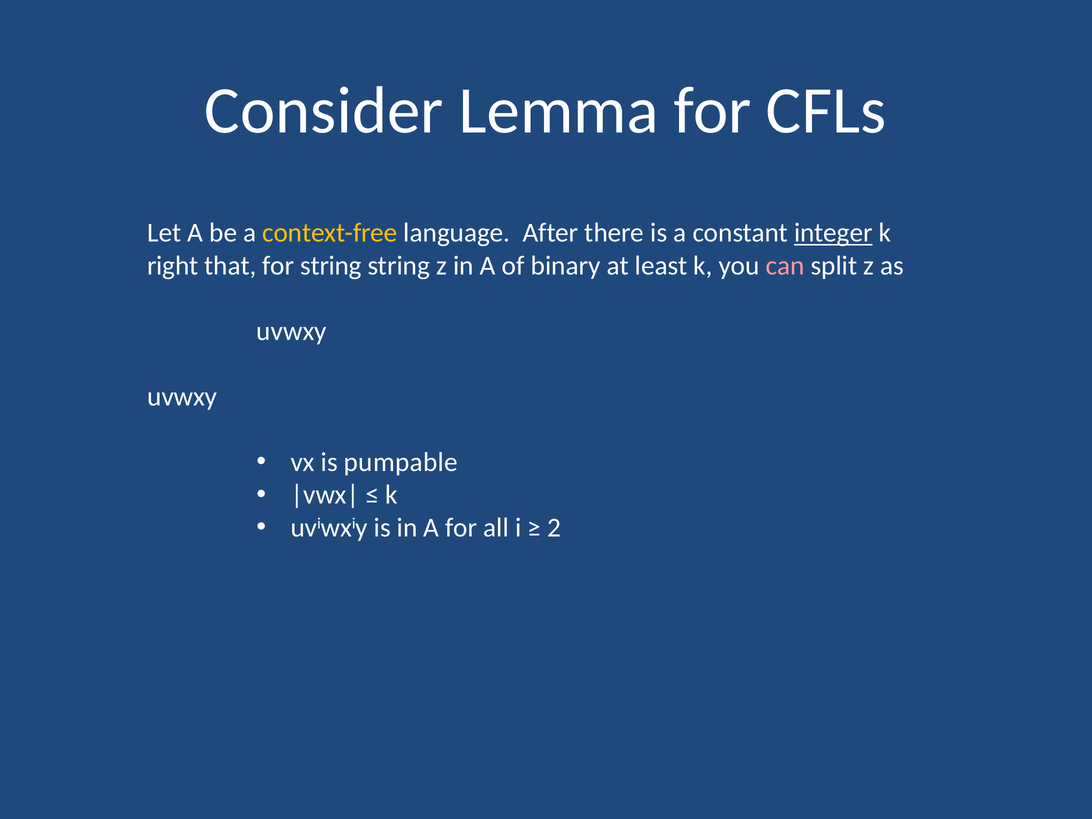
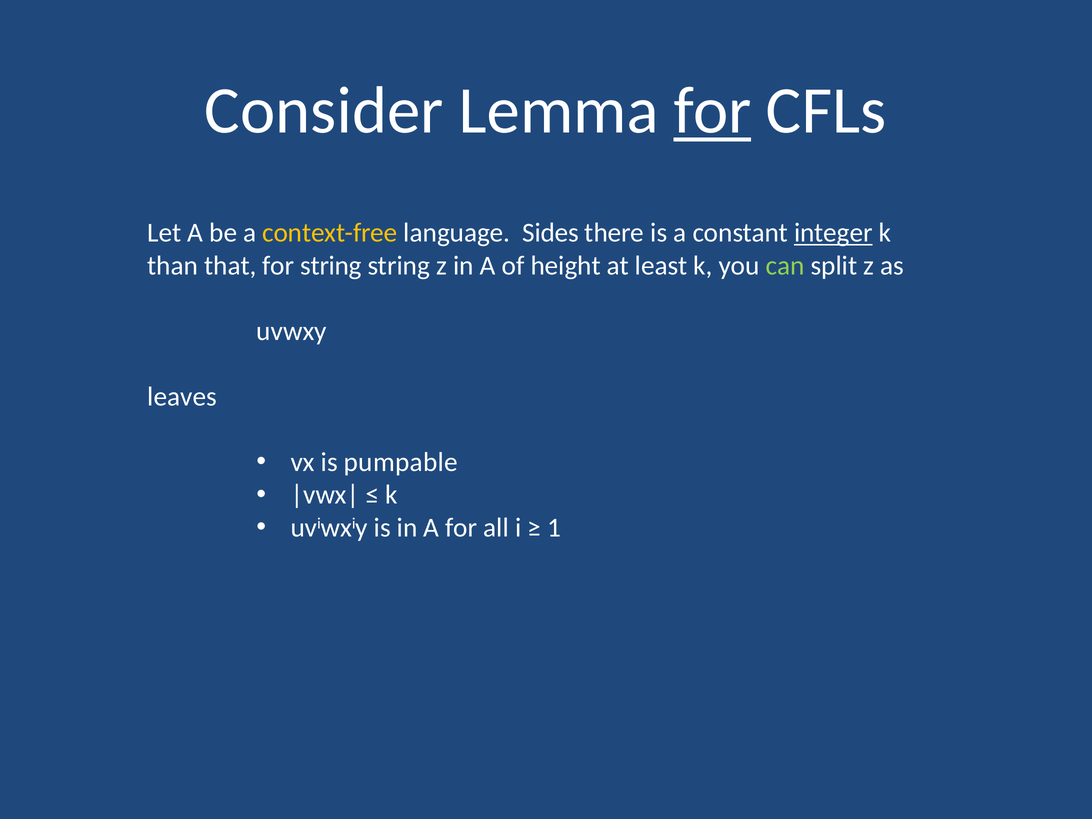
for underline: none -> present (713, 111)
After: After -> Sides (551, 233)
right: right -> than (173, 266)
binary: binary -> height (566, 266)
can colour: pink -> light green (785, 266)
uvwxy: uvwxy -> leaves (182, 397)
2: 2 -> 1 (554, 528)
